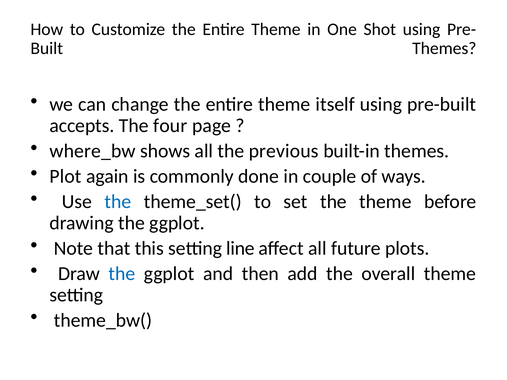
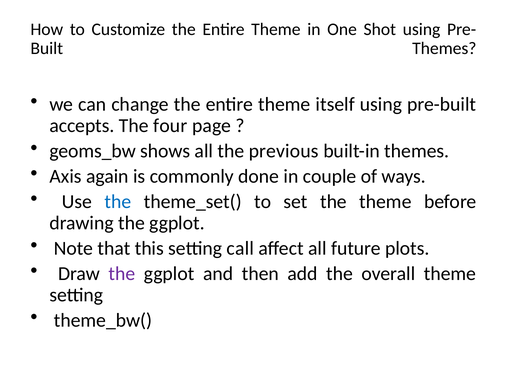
where_bw: where_bw -> geoms_bw (93, 151)
Plot: Plot -> Axis (66, 176)
line: line -> call (240, 248)
the colour: blue -> purple (122, 274)
